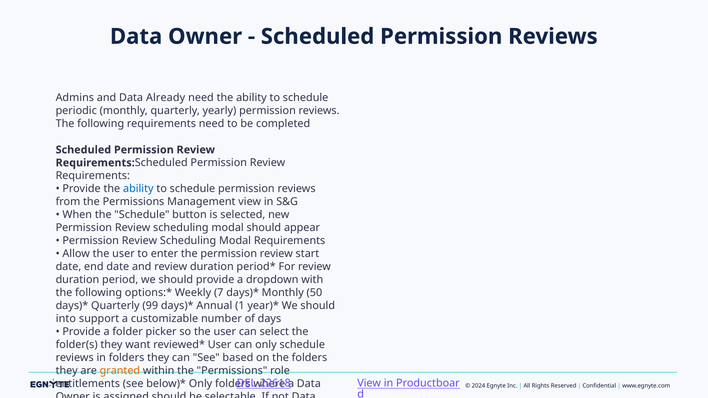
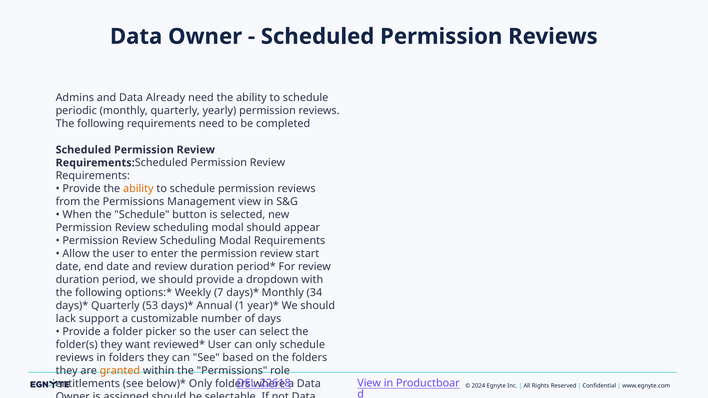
ability colour: blue -> orange (138, 189)
50: 50 -> 34 (314, 293)
99: 99 -> 53 (150, 306)
into: into -> lack (66, 319)
